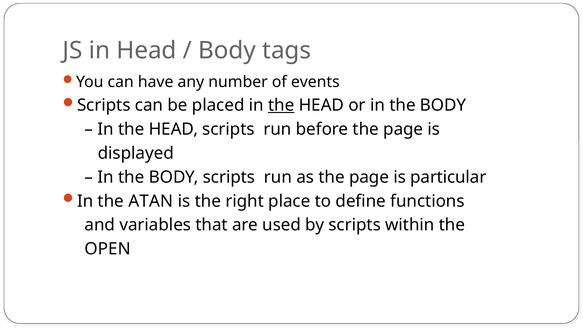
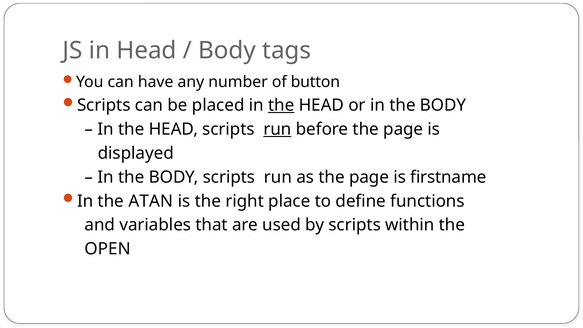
events: events -> button (315, 82)
run underline: none -> present (277, 129)
particular: particular -> firstname (448, 177)
